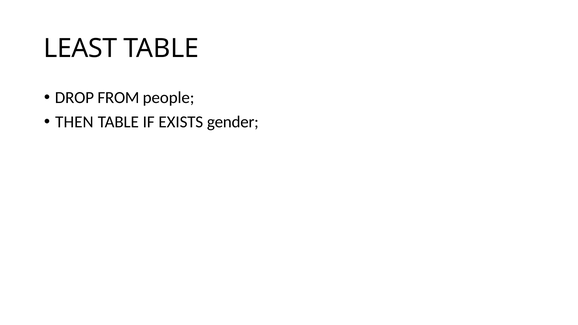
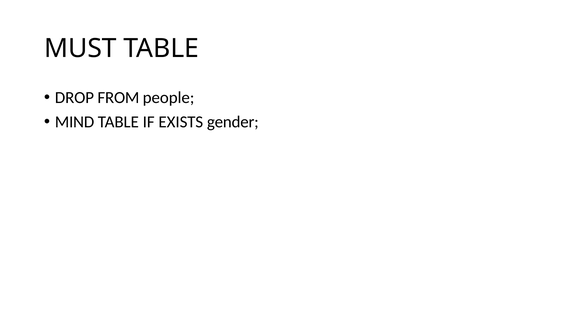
LEAST: LEAST -> MUST (80, 49)
THEN: THEN -> MIND (75, 122)
